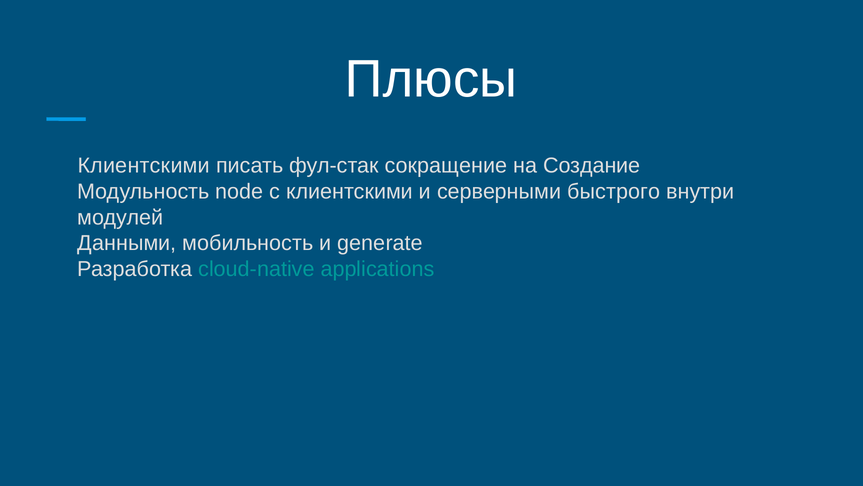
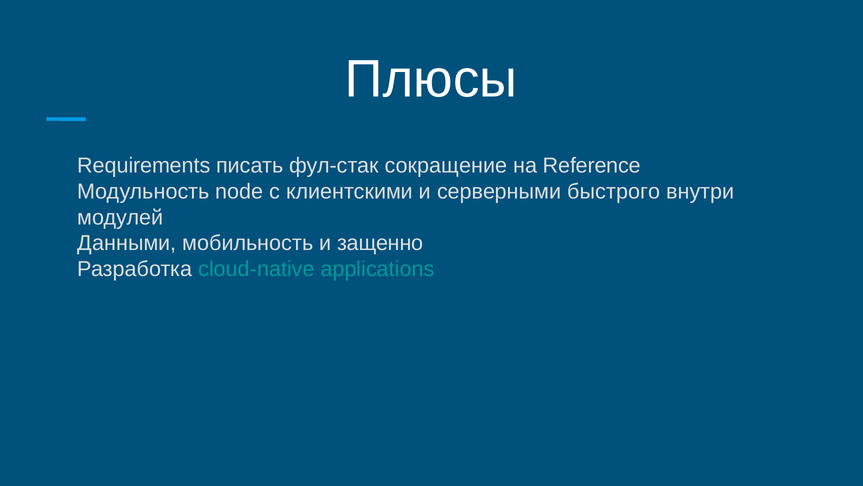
Клиентскими: Клиентскими -> Requirements (144, 165)
Создание: Создание -> Reference (592, 165)
generate: generate -> защенно (380, 243)
